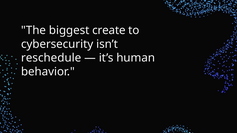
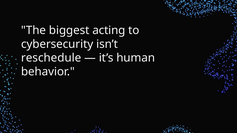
create: create -> acting (109, 30)
